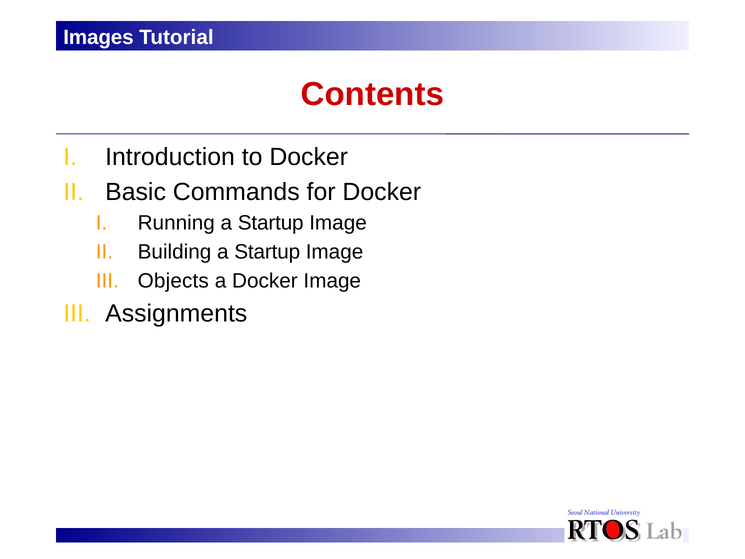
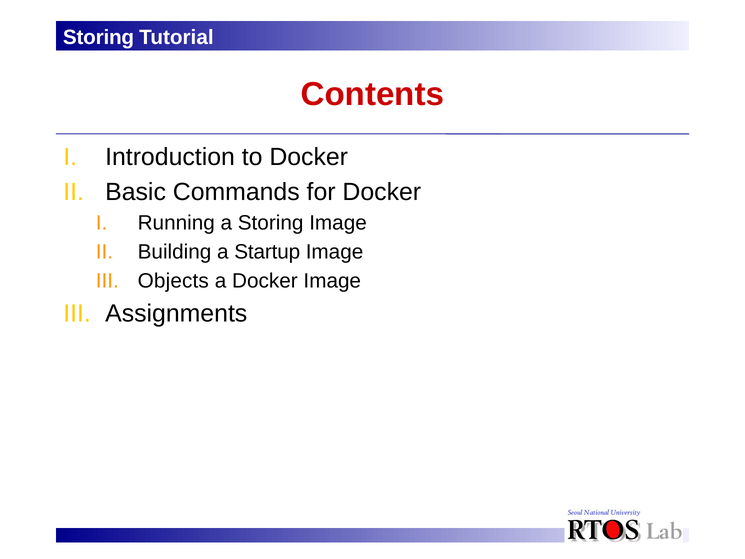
Images: Images -> Storing (99, 38)
Running a Startup: Startup -> Storing (271, 223)
